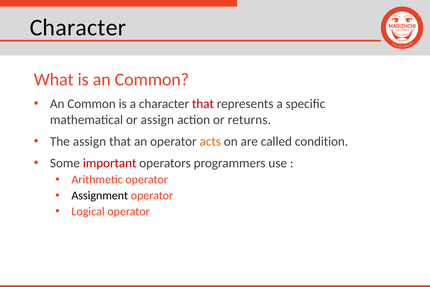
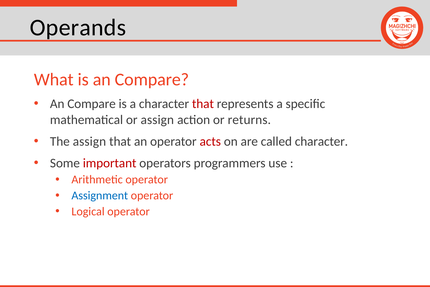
Character: Character -> Operands (78, 28)
is an Common: Common -> Compare (152, 80)
Common: Common -> Compare (92, 104)
acts colour: orange -> red (210, 141)
called condition: condition -> character (321, 141)
Assignment colour: black -> blue (100, 195)
